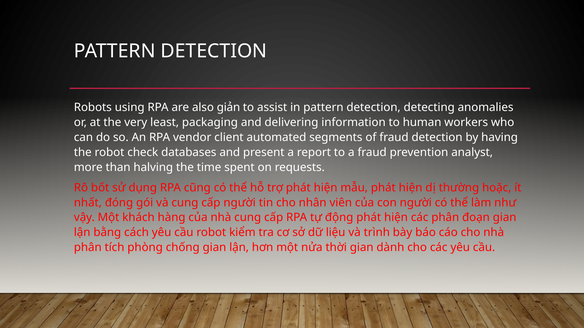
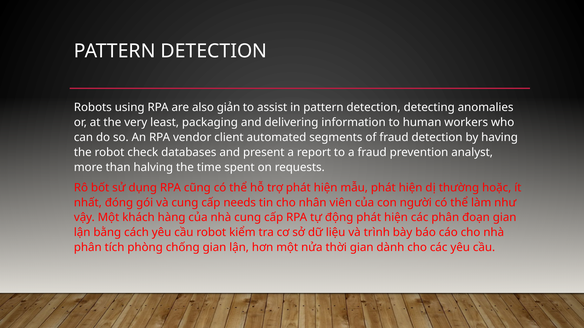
cấp người: người -> needs (240, 203)
